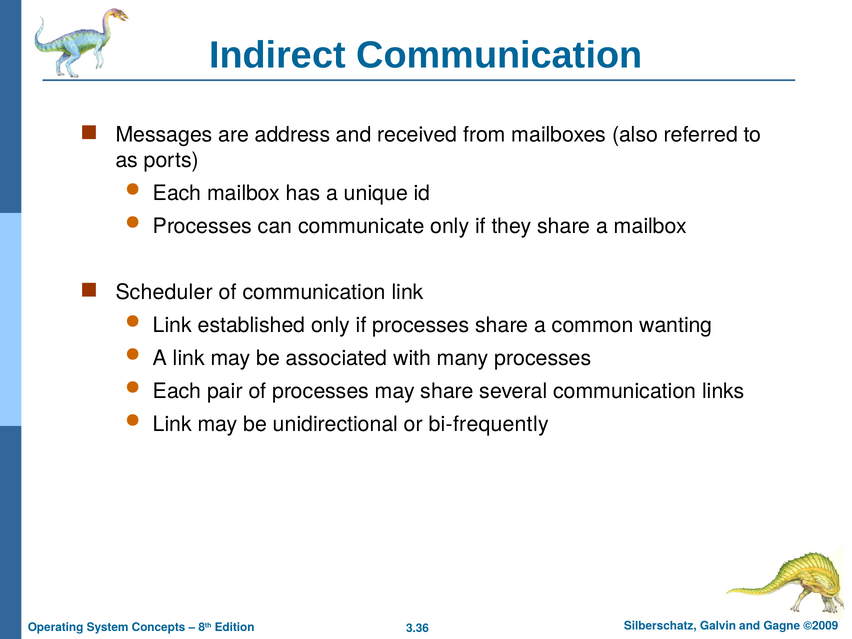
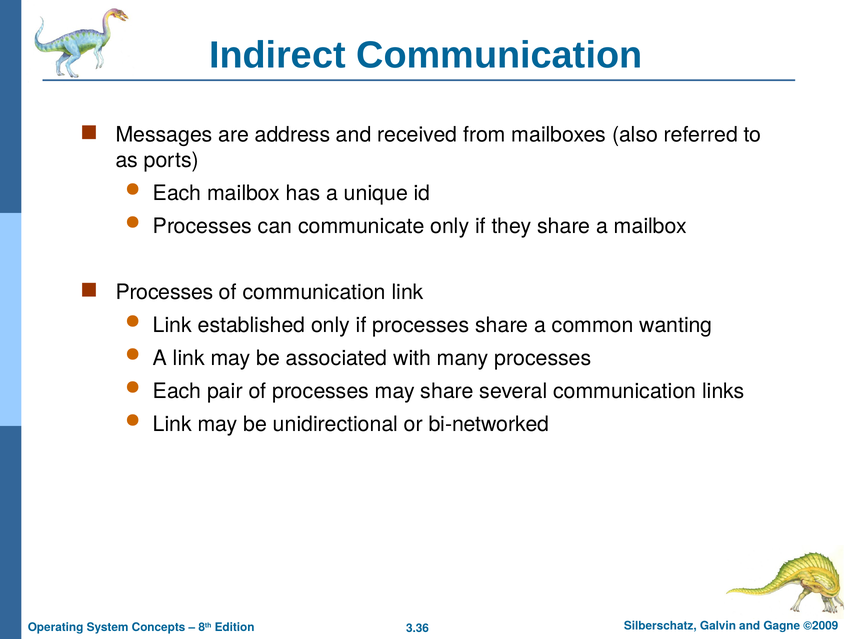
Scheduler: Scheduler -> Processes (164, 292)
bi-frequently: bi-frequently -> bi-networked (489, 424)
